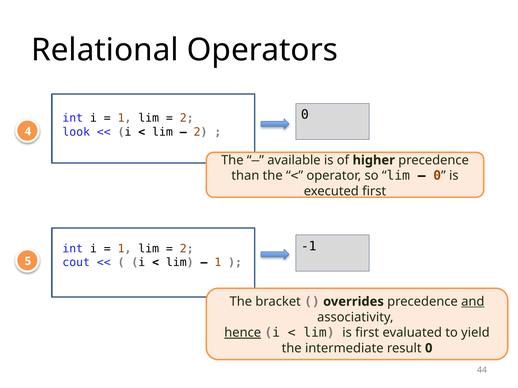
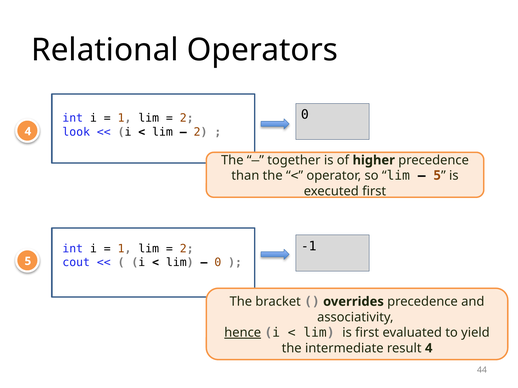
available: available -> together (294, 160)
0: 0 -> 5 (437, 176)
1: 1 -> 0 (218, 263)
and underline: present -> none (473, 302)
result 0: 0 -> 4 (429, 349)
